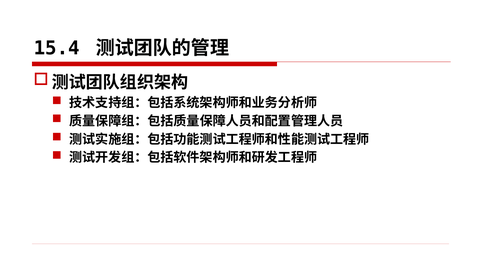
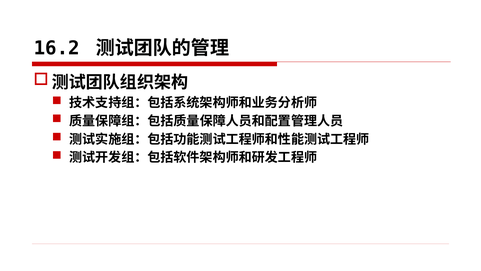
15.4: 15.4 -> 16.2 (57, 48)
